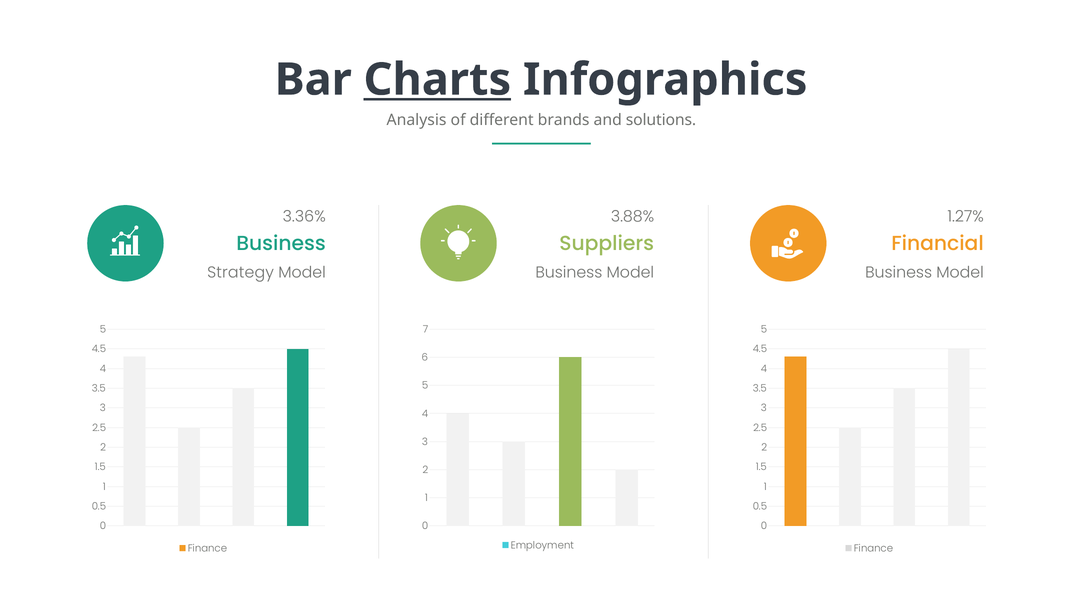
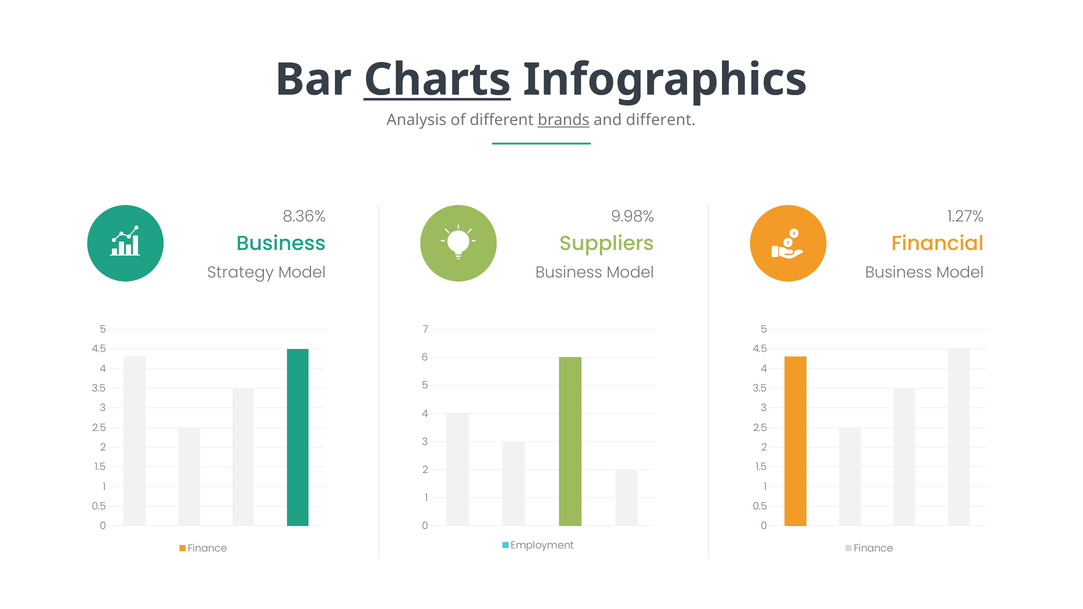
brands underline: none -> present (564, 120)
and solutions: solutions -> different (661, 120)
3.36%: 3.36% -> 8.36% (304, 217)
3.88%: 3.88% -> 9.98% (633, 217)
